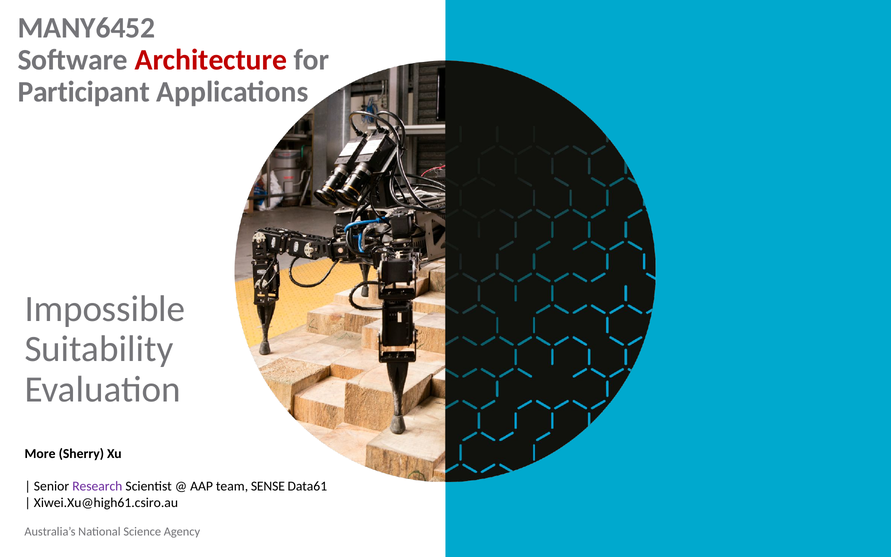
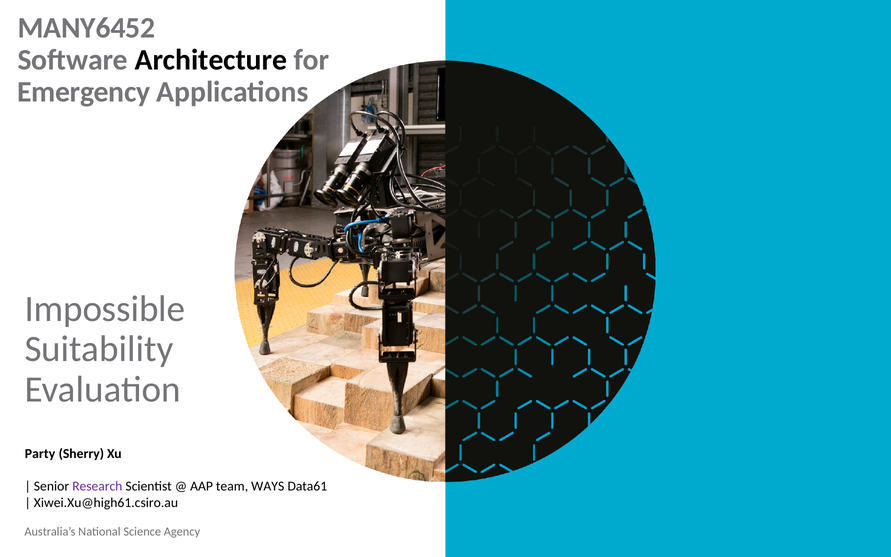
Architecture colour: red -> black (211, 60)
Participant: Participant -> Emergency (84, 92)
More: More -> Party (40, 454)
SENSE: SENSE -> WAYS (268, 486)
